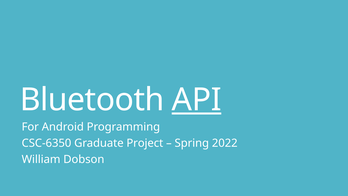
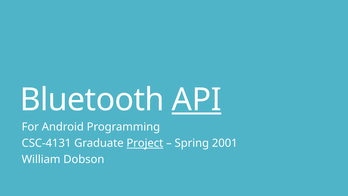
CSC-6350: CSC-6350 -> CSC-4131 (46, 143)
Project underline: none -> present (145, 143)
2022: 2022 -> 2001 (225, 143)
